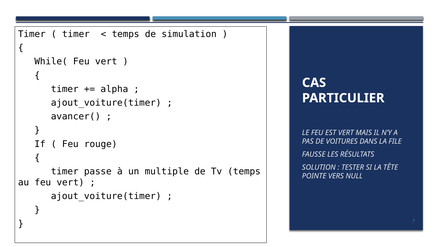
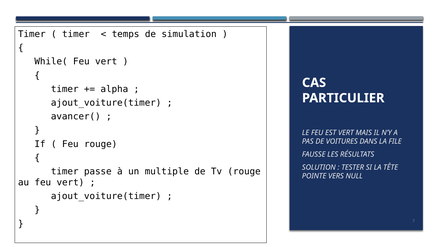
Tv temps: temps -> rouge (244, 171)
